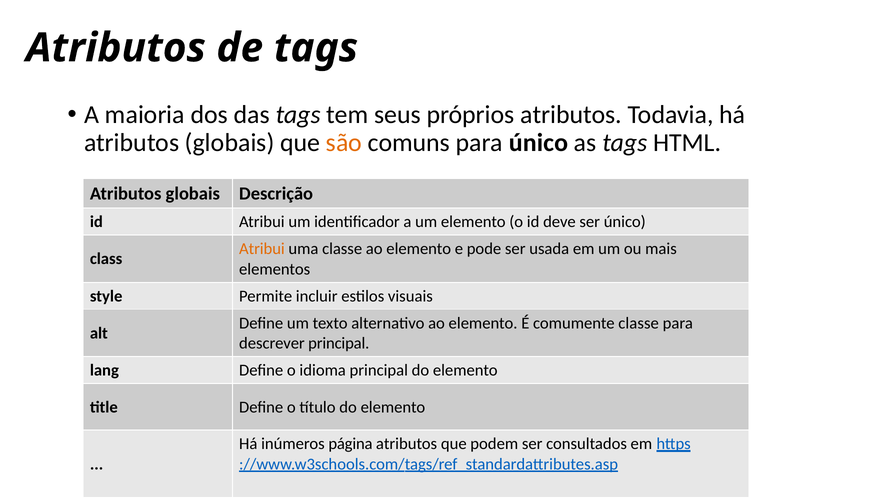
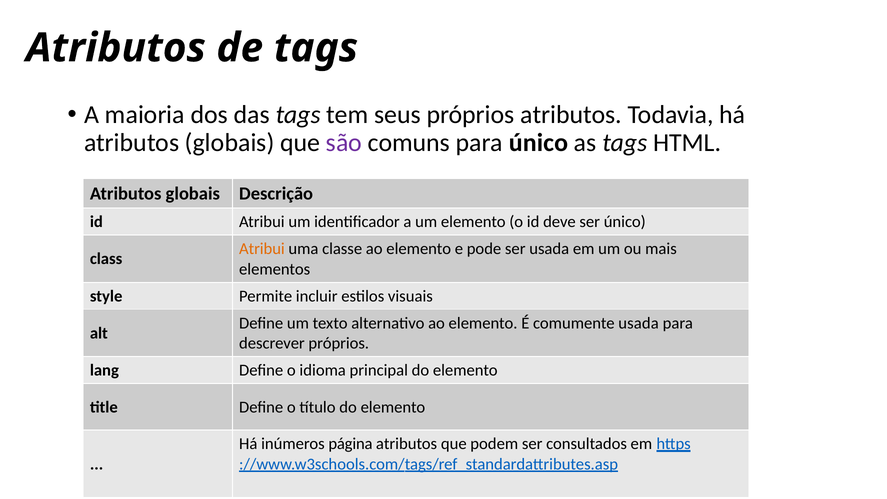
são colour: orange -> purple (344, 143)
comumente classe: classe -> usada (639, 323)
descrever principal: principal -> próprios (339, 343)
